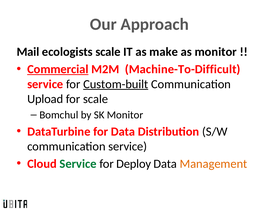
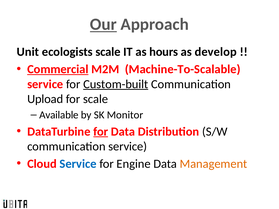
Our underline: none -> present (103, 24)
Mail: Mail -> Unit (28, 52)
make: make -> hours (164, 52)
as monitor: monitor -> develop (216, 52)
Machine-To-Difficult: Machine-To-Difficult -> Machine-To-Scalable (183, 69)
Bomchul: Bomchul -> Available (59, 115)
for underline: none -> present (101, 132)
Service colour: green -> blue (78, 164)
Deploy: Deploy -> Engine (134, 164)
